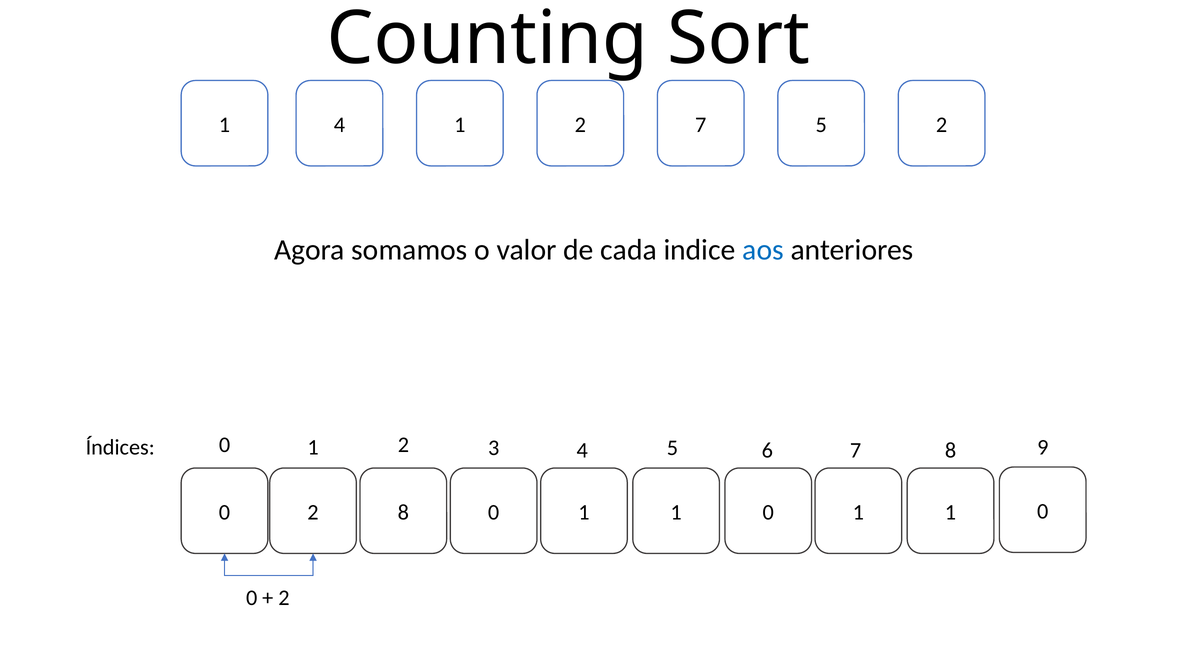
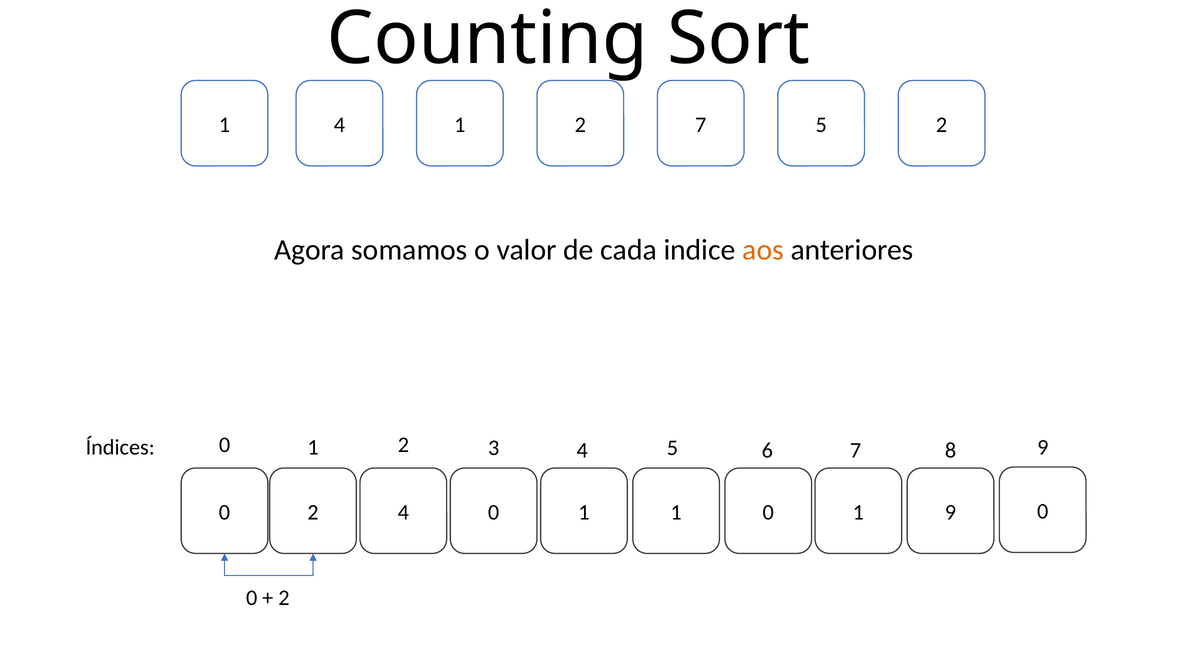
aos colour: blue -> orange (763, 250)
2 8: 8 -> 4 (403, 512)
1 0 1 1: 1 -> 9 (951, 512)
